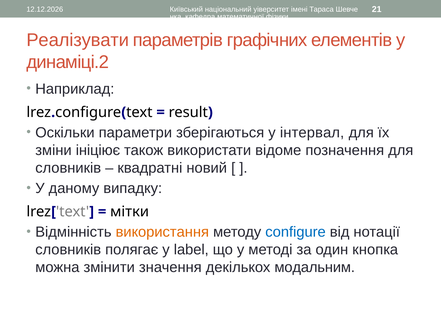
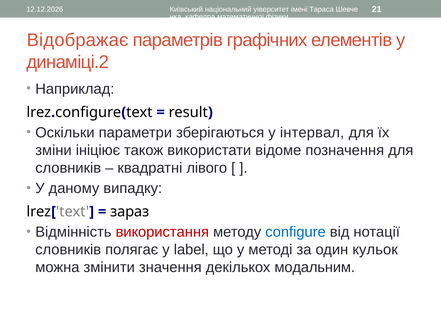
Реалізувати: Реалізувати -> Відображає (78, 40)
новий: новий -> лівого (207, 168)
мітки: мітки -> зараз (130, 212)
використання colour: orange -> red (162, 233)
кнопка: кнопка -> кульок (375, 250)
